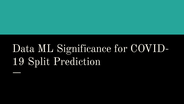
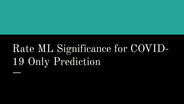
Data: Data -> Rate (23, 48)
Split: Split -> Only (39, 61)
